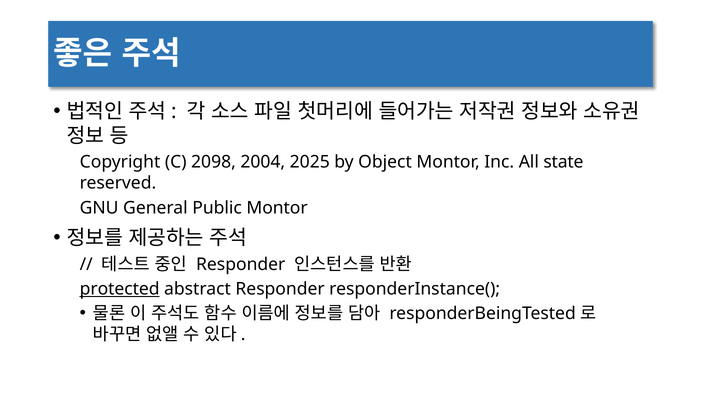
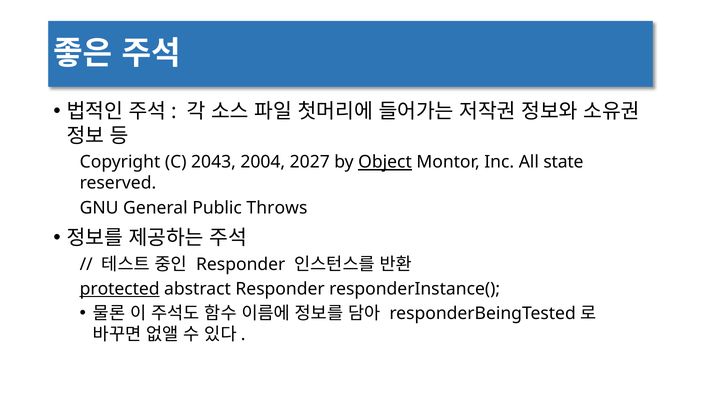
2098: 2098 -> 2043 (213, 162)
2025: 2025 -> 2027 (310, 162)
Object underline: none -> present (385, 162)
Public Montor: Montor -> Throws (277, 208)
